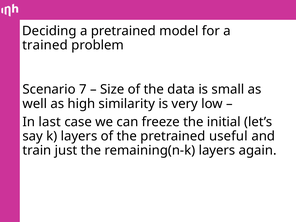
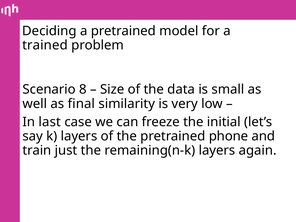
7: 7 -> 8 (83, 89)
high: high -> final (81, 104)
useful: useful -> phone (228, 136)
